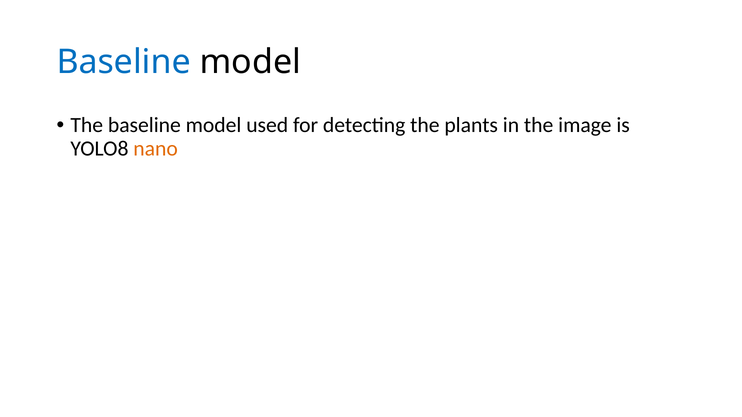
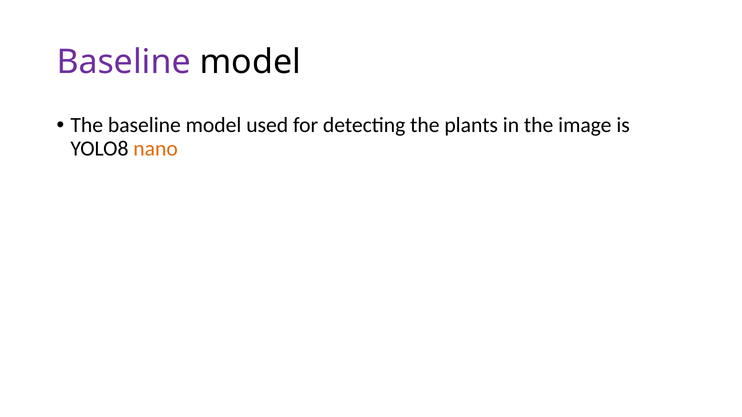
Baseline colour: blue -> purple (124, 62)
